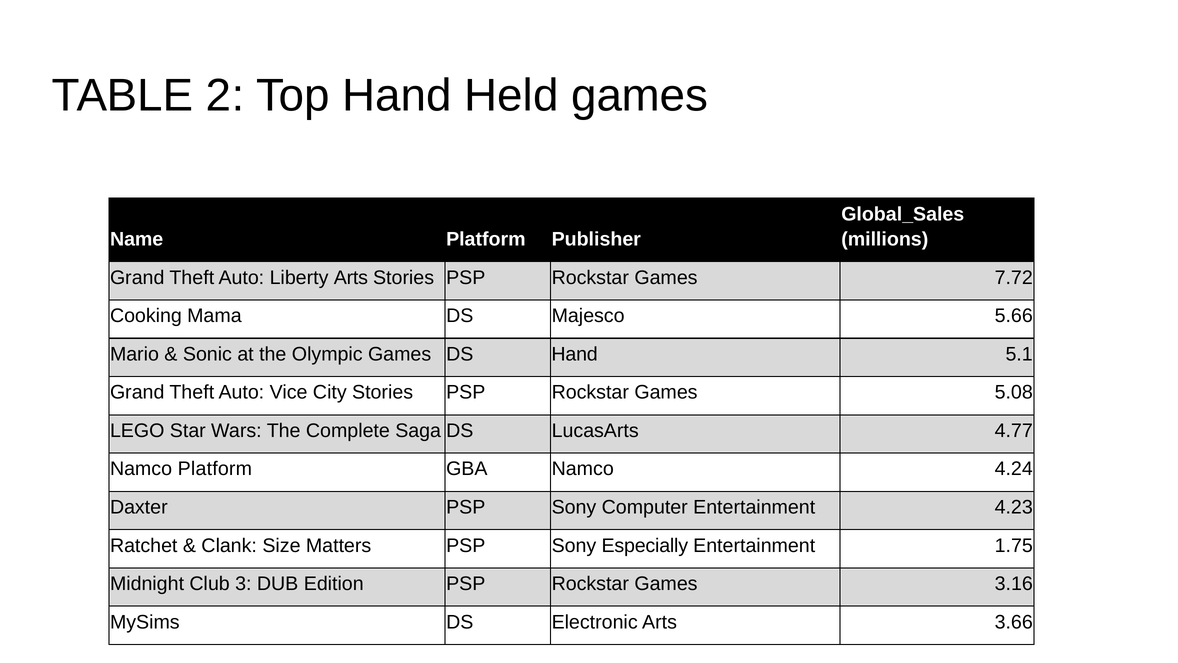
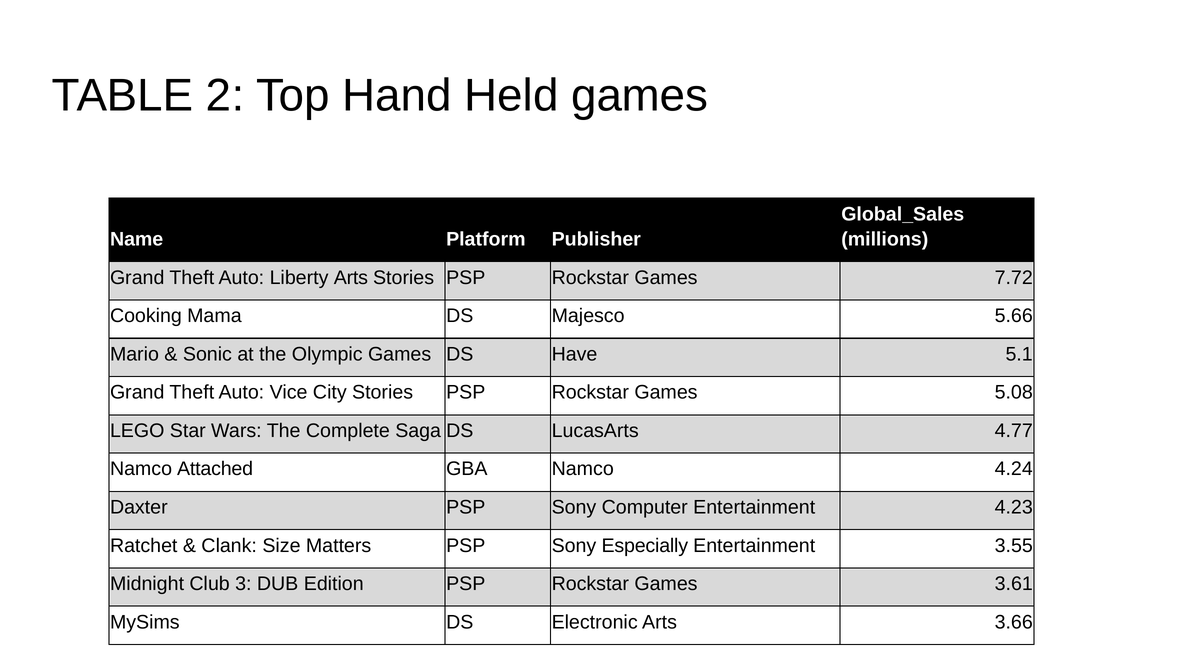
DS Hand: Hand -> Have (575, 354)
Namco Platform: Platform -> Attached (215, 469)
1.75: 1.75 -> 3.55 (1014, 545)
3.16: 3.16 -> 3.61 (1014, 584)
